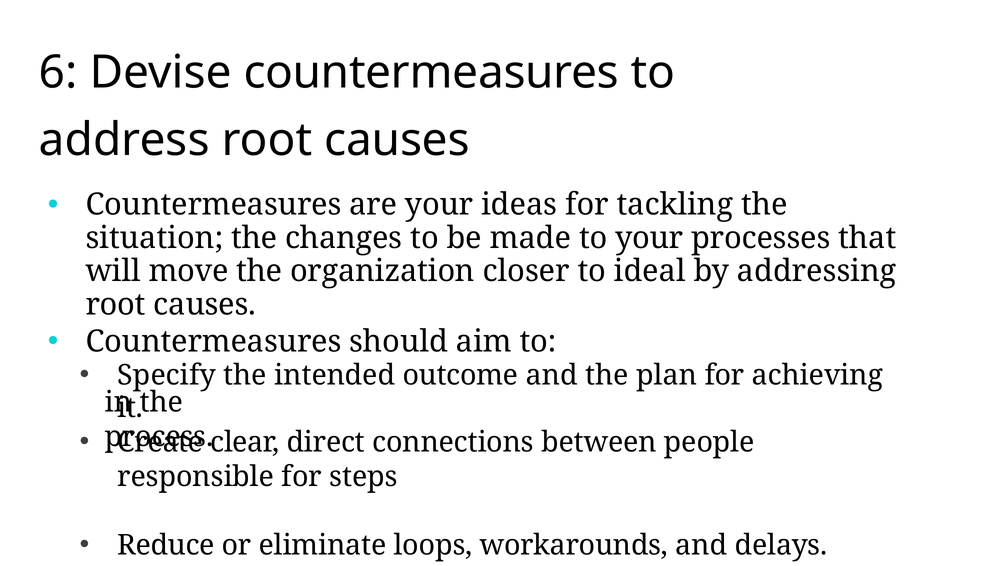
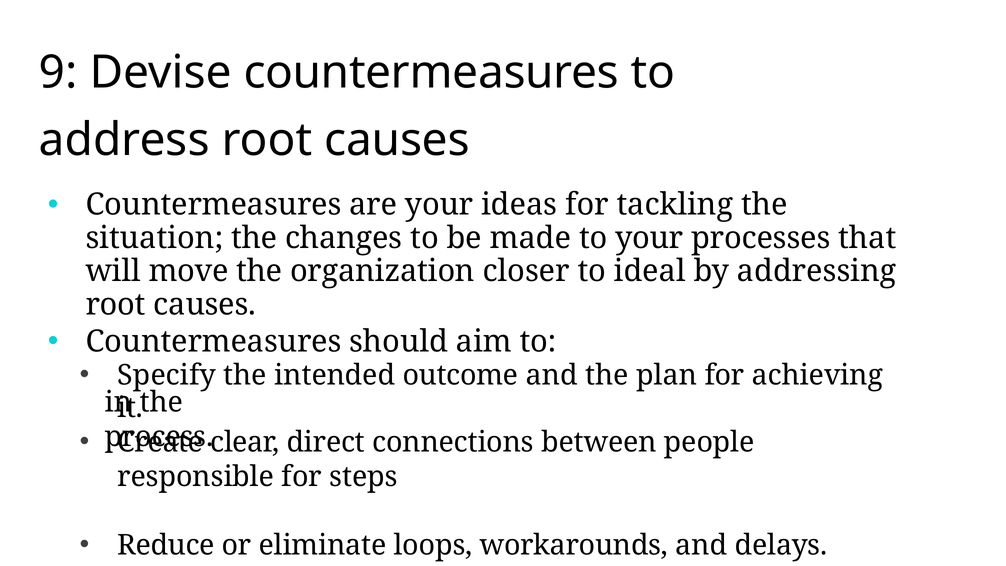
6: 6 -> 9 (58, 72)
